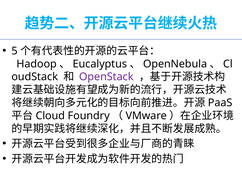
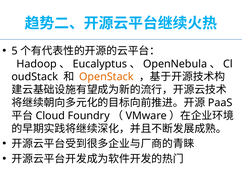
OpenStack colour: purple -> orange (106, 77)
